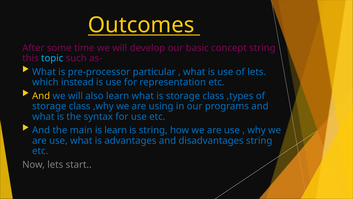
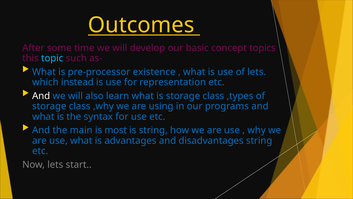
concept string: string -> topics (263, 48)
particular: particular -> existence (154, 72)
And colour: yellow -> white (41, 96)
is learn: learn -> most (116, 130)
